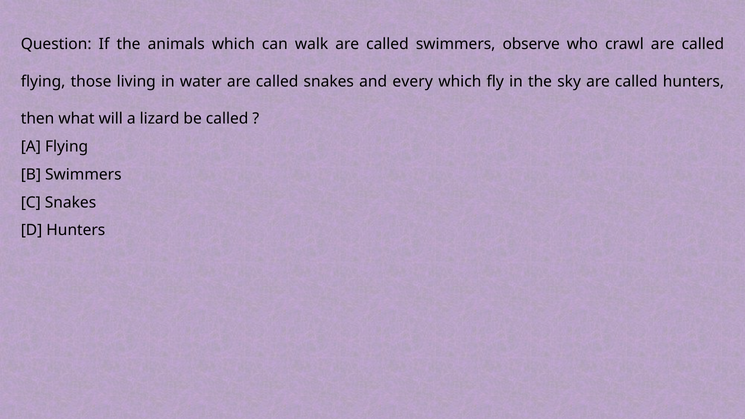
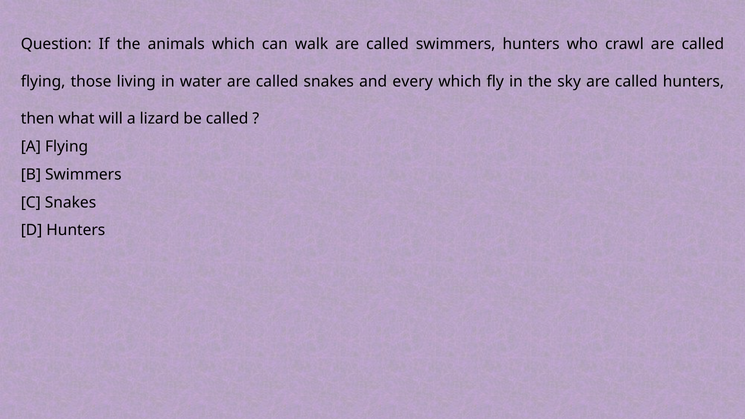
swimmers observe: observe -> hunters (531, 44)
